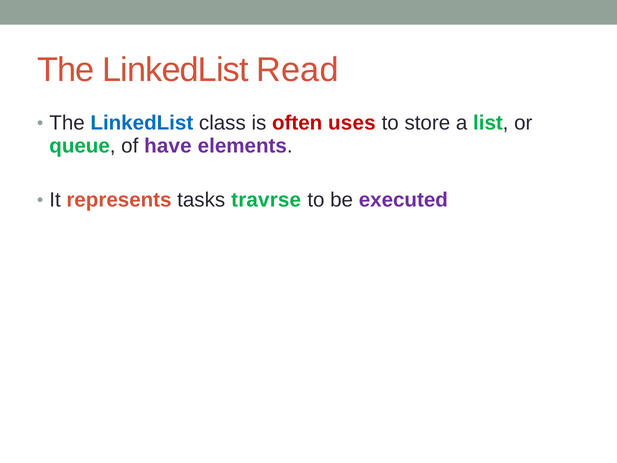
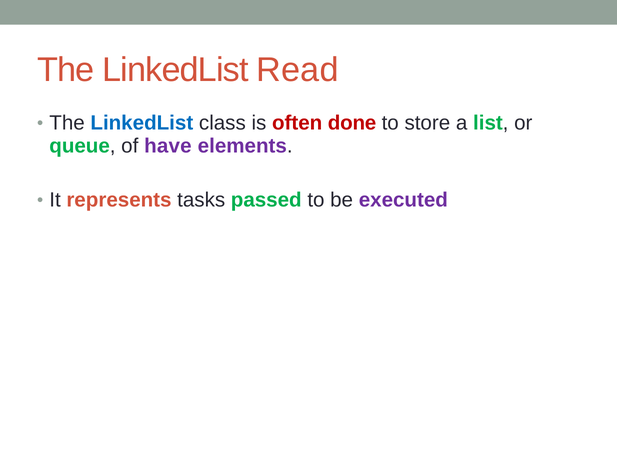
uses: uses -> done (352, 123)
travrse: travrse -> passed (266, 200)
